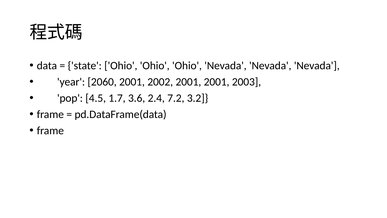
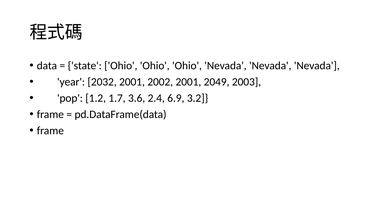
2060: 2060 -> 2032 (102, 82)
2001 2001: 2001 -> 2049 (217, 82)
4.5: 4.5 -> 1.2 (96, 98)
7.2: 7.2 -> 6.9 (176, 98)
